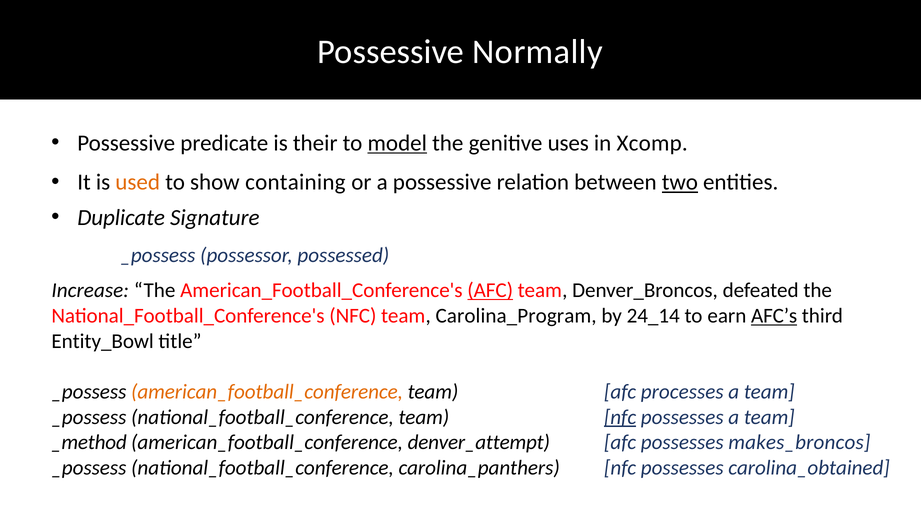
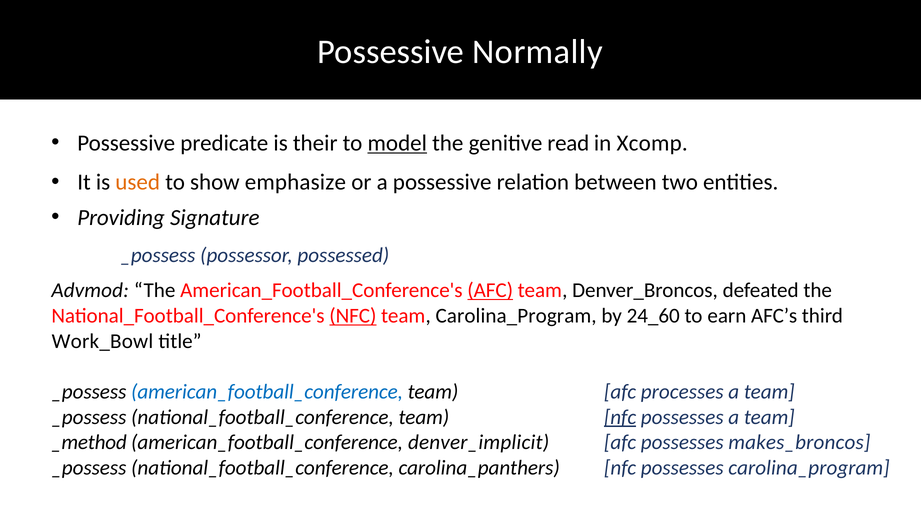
uses: uses -> read (568, 143)
containing: containing -> emphasize (295, 182)
two underline: present -> none (680, 182)
Duplicate: Duplicate -> Providing (121, 217)
Increase: Increase -> Advmod (90, 291)
NFC underline: none -> present (353, 316)
24_14: 24_14 -> 24_60 (653, 316)
AFC’s underline: present -> none (774, 316)
Entity_Bowl: Entity_Bowl -> Work_Bowl (102, 341)
american_football_conference colour: orange -> blue (267, 392)
denver_attempt: denver_attempt -> denver_implicit (479, 442)
possesses carolina_obtained: carolina_obtained -> carolina_program (809, 468)
